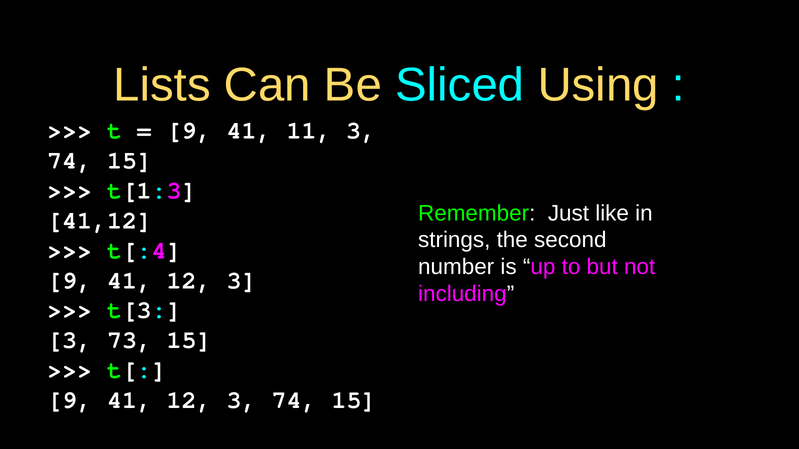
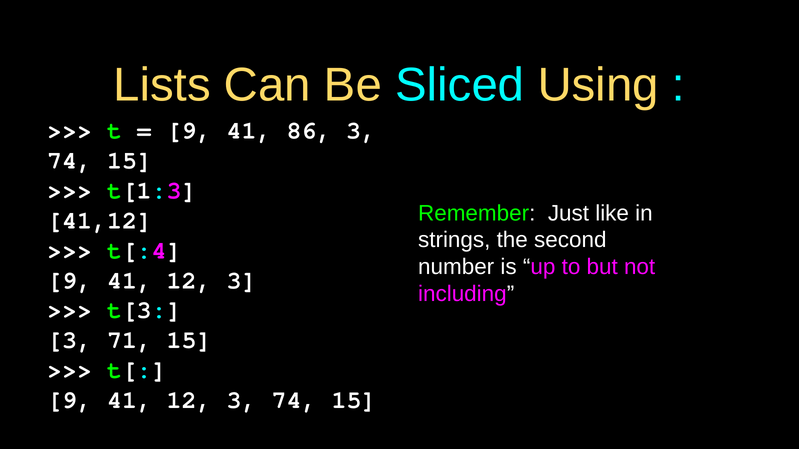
11: 11 -> 86 (309, 131)
73: 73 -> 71 (130, 340)
